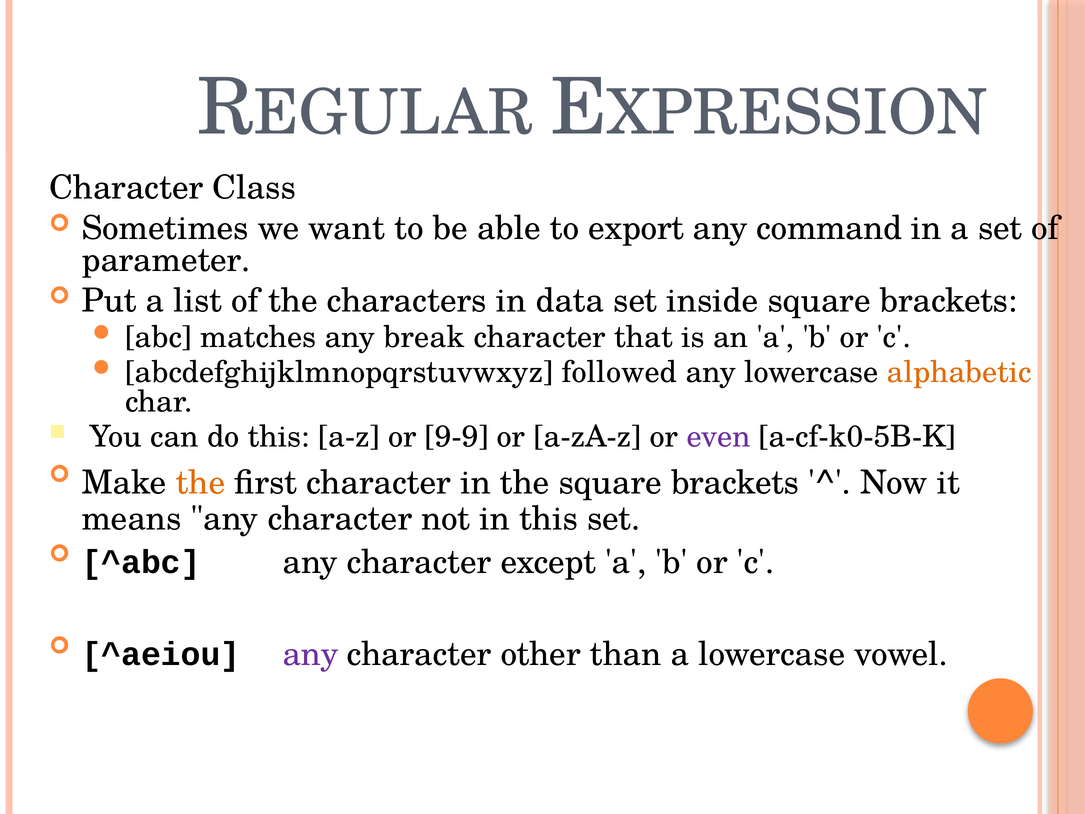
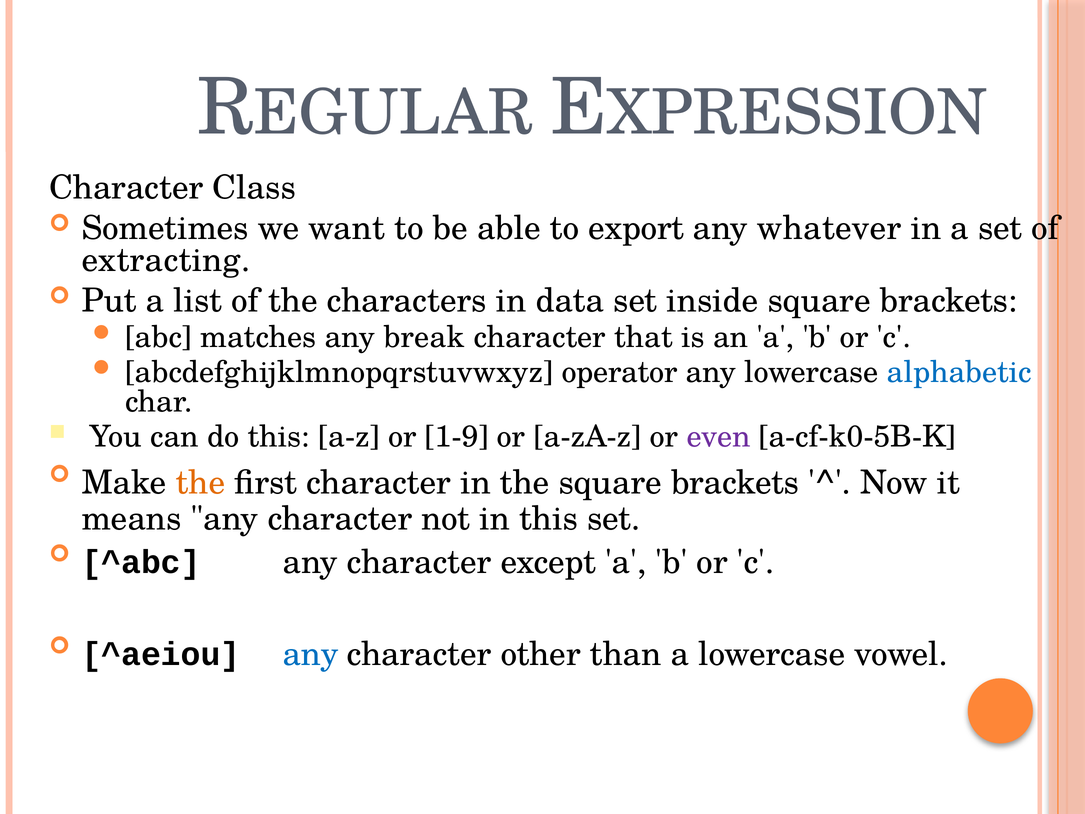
command: command -> whatever (829, 228)
parameter: parameter -> extracting (166, 260)
followed: followed -> operator (620, 372)
alphabetic colour: orange -> blue (959, 372)
9-9: 9-9 -> 1-9 (457, 436)
any colour: purple -> blue (311, 654)
